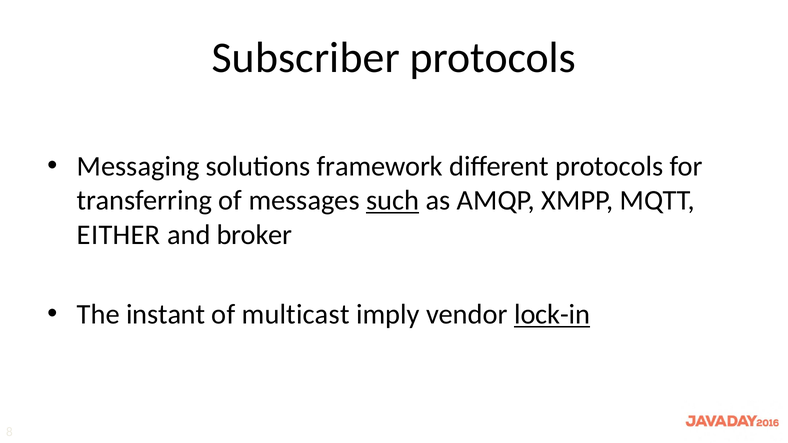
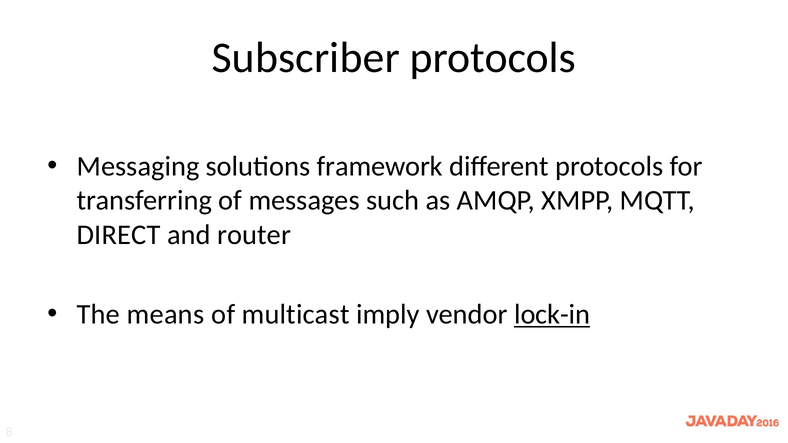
such underline: present -> none (393, 201)
EITHER: EITHER -> DIRECT (119, 235)
broker: broker -> router (254, 235)
instant: instant -> means (165, 315)
